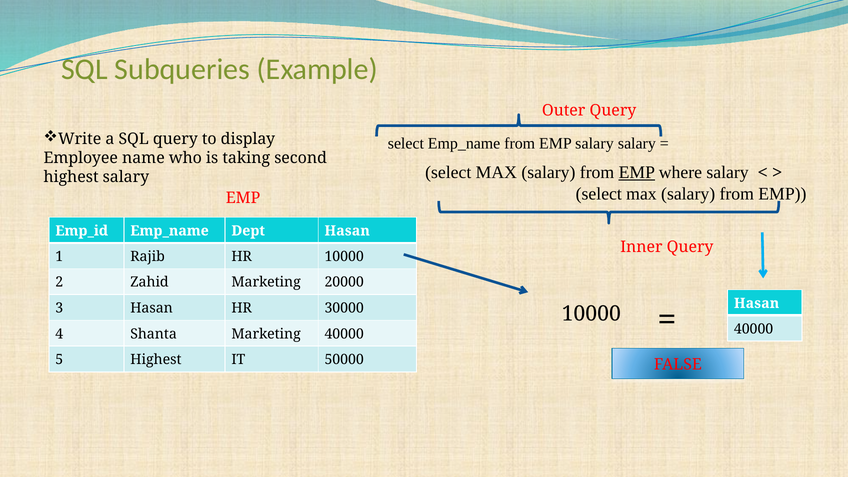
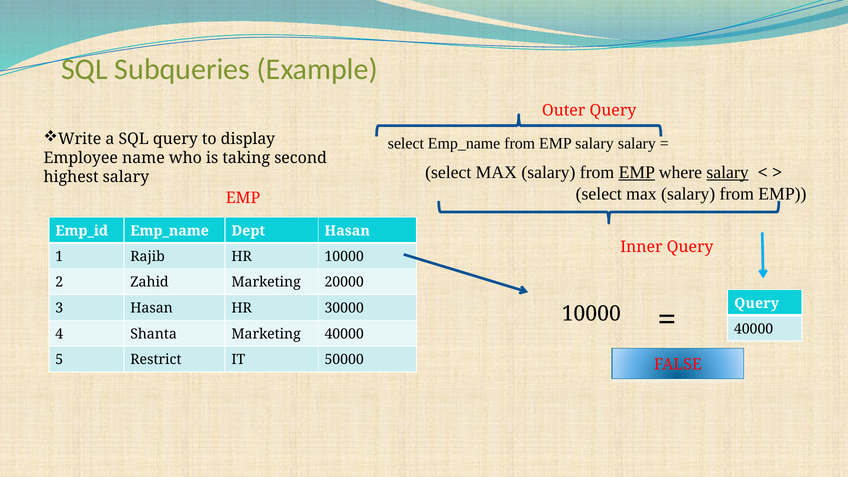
salary underline: none -> present (728, 173)
Hasan: Hasan -> Query (757, 303)
5 Highest: Highest -> Restrict (156, 360)
